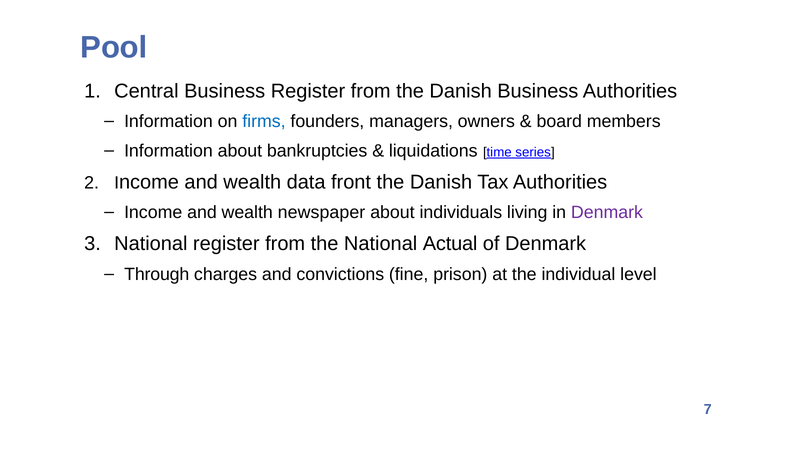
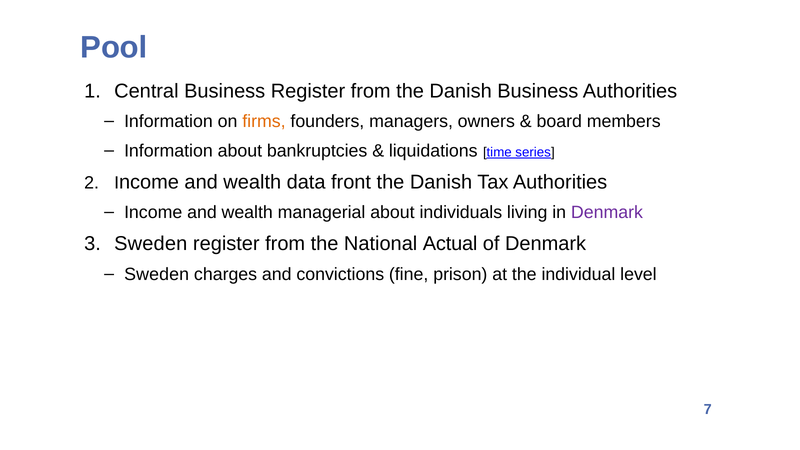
firms colour: blue -> orange (264, 121)
newspaper: newspaper -> managerial (322, 213)
National: National -> Sweden (151, 244)
Through: Through -> Sweden (157, 274)
